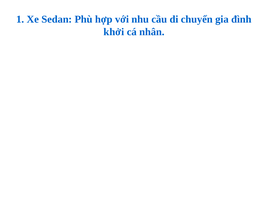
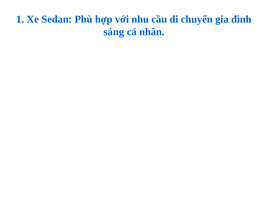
khởi: khởi -> sáng (114, 32)
